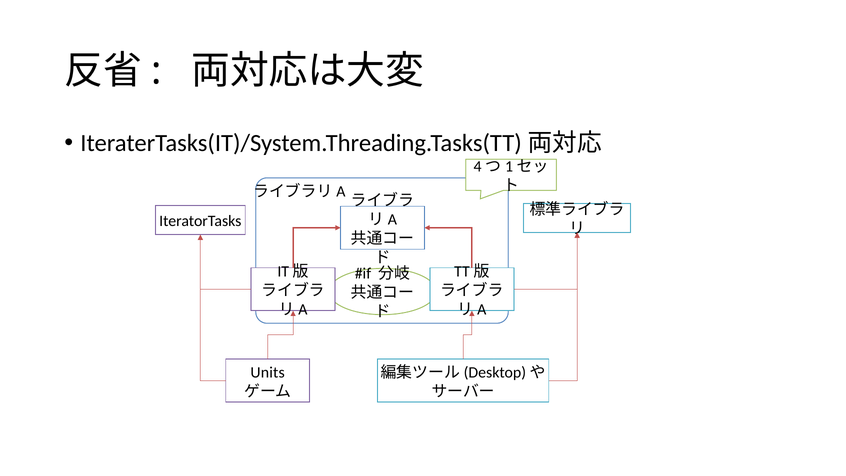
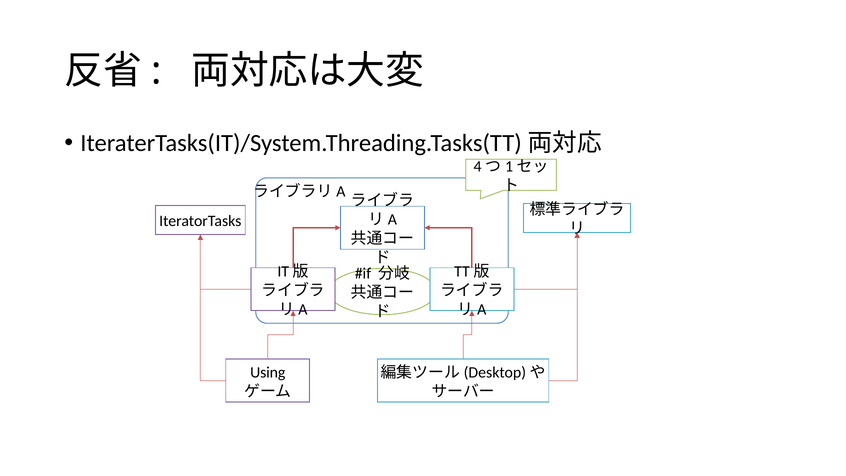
Units: Units -> Using (268, 372)
